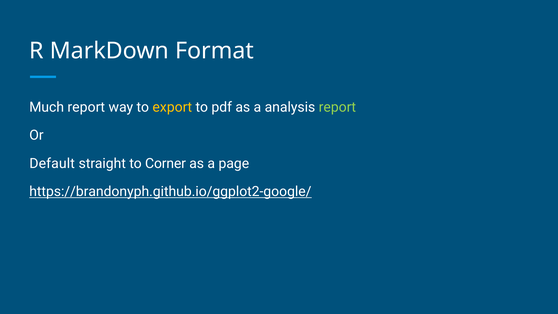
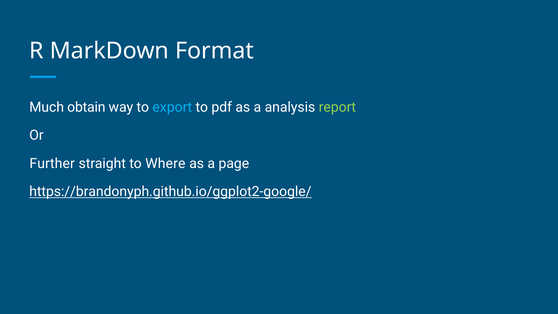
Much report: report -> obtain (86, 107)
export colour: yellow -> light blue (172, 107)
Default: Default -> Further (52, 163)
Corner: Corner -> Where (165, 163)
